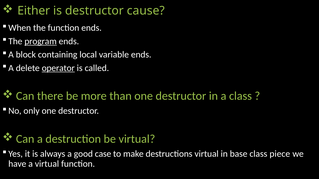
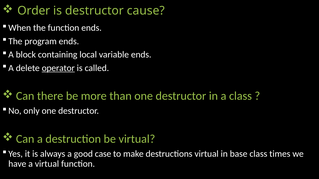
Either: Either -> Order (34, 11)
program underline: present -> none (41, 41)
piece: piece -> times (280, 154)
